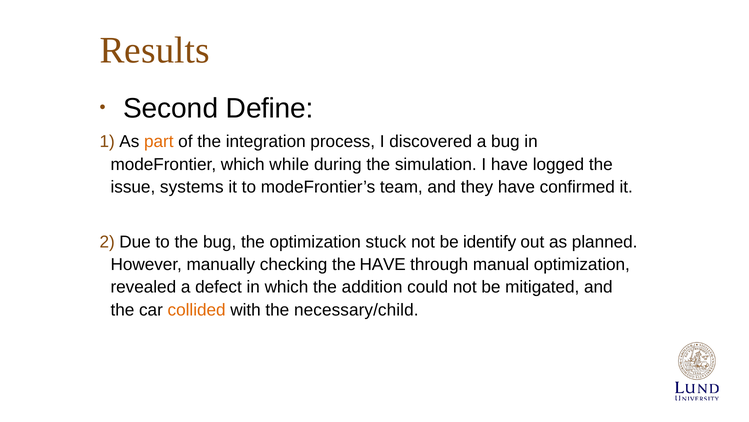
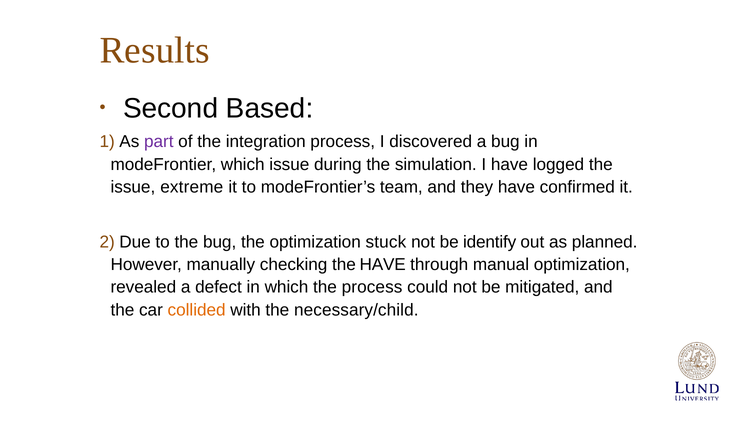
Define: Define -> Based (270, 108)
part colour: orange -> purple (159, 142)
which while: while -> issue (289, 164)
systems: systems -> extreme (192, 187)
the addition: addition -> process (372, 287)
